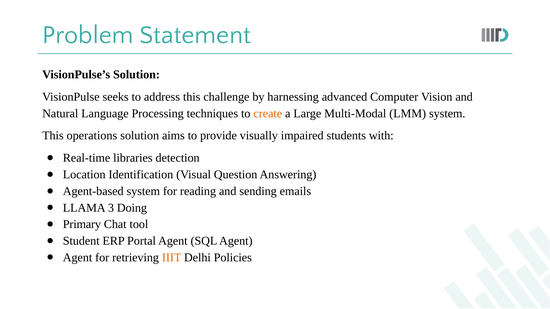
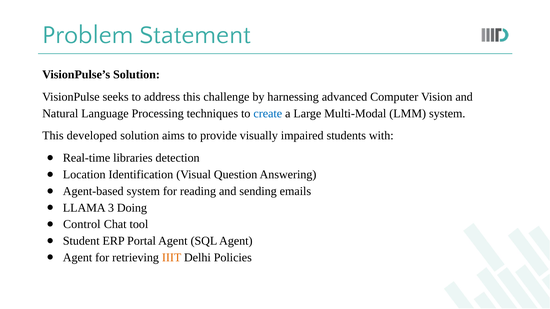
create colour: orange -> blue (268, 114)
operations: operations -> developed (92, 136)
Primary: Primary -> Control (82, 225)
